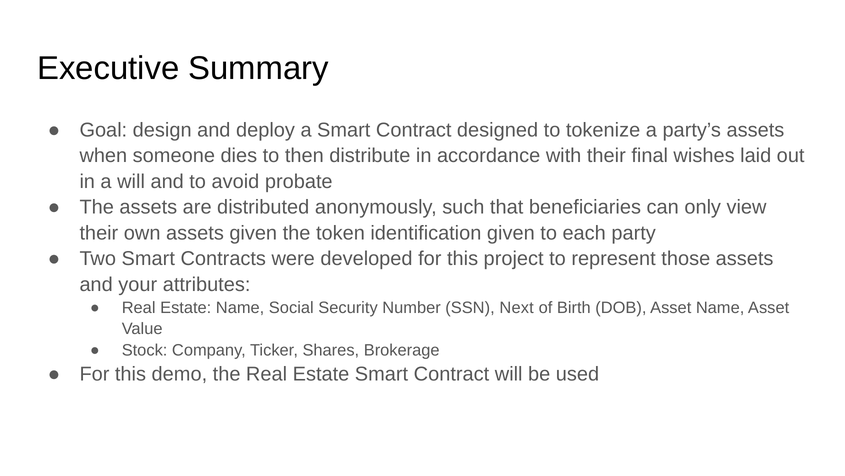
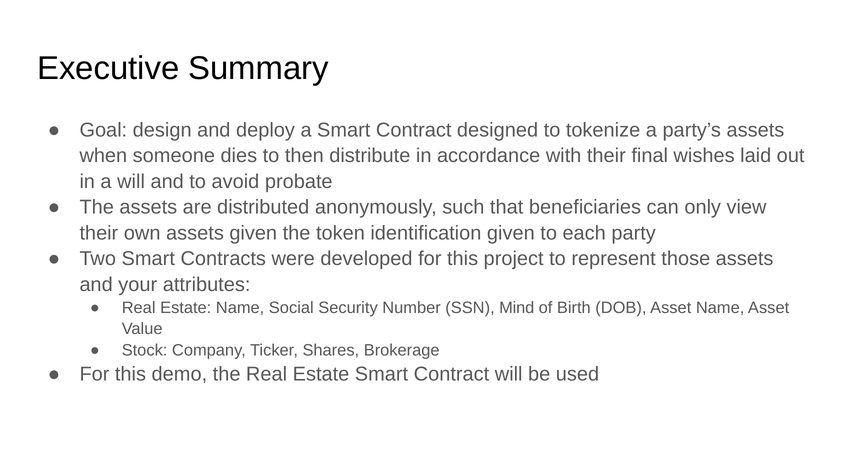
Next: Next -> Mind (517, 307)
